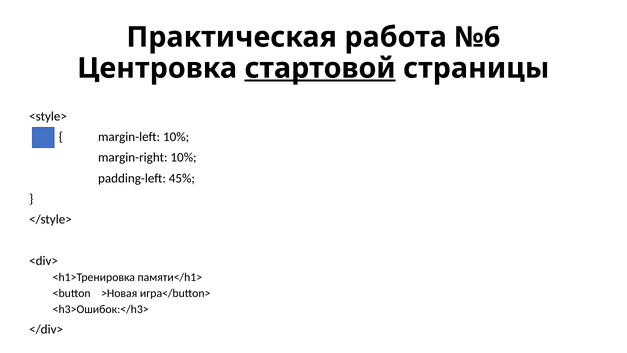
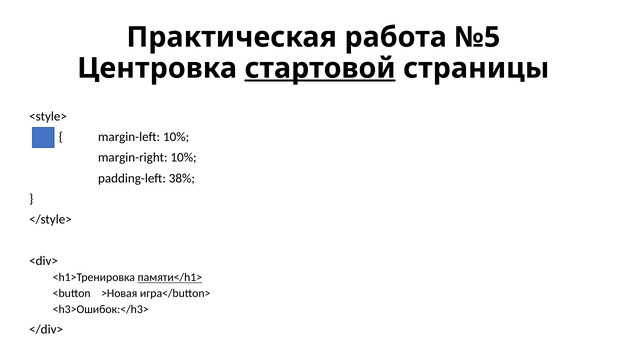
№6: №6 -> №5 (477, 37)
45%: 45% -> 38% (182, 178)
памяти</h1> underline: none -> present (170, 277)
